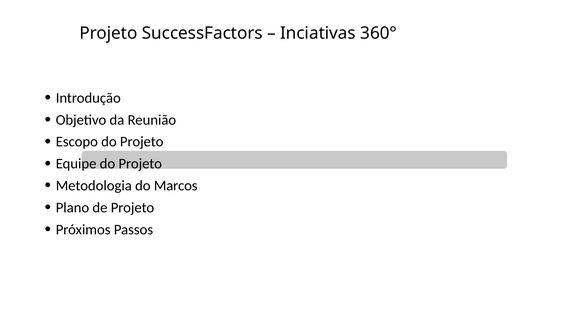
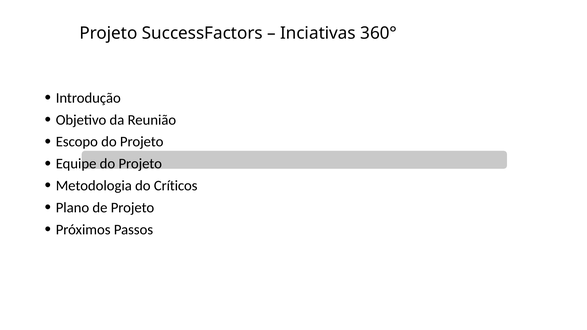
Marcos: Marcos -> Críticos (176, 186)
